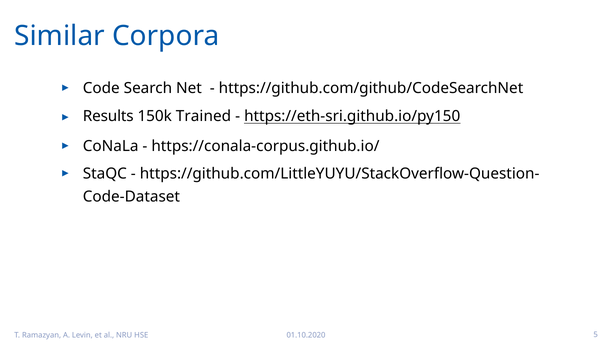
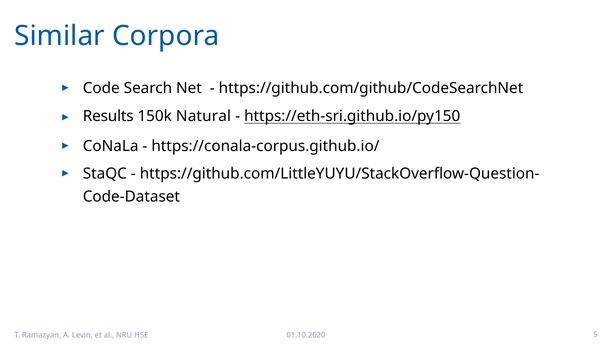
Trained: Trained -> Natural (203, 116)
